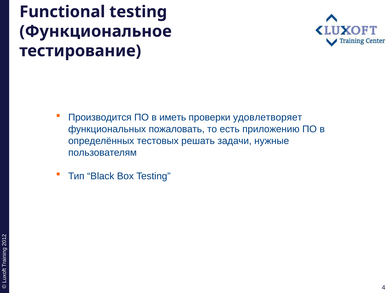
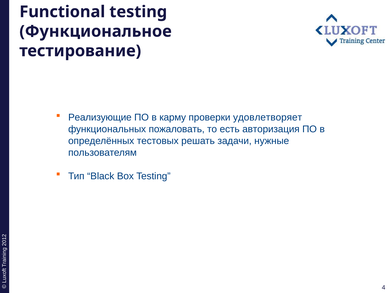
Производится: Производится -> Реализующие (100, 118)
иметь: иметь -> карму (173, 118)
приложению: приложению -> авторизация (271, 129)
